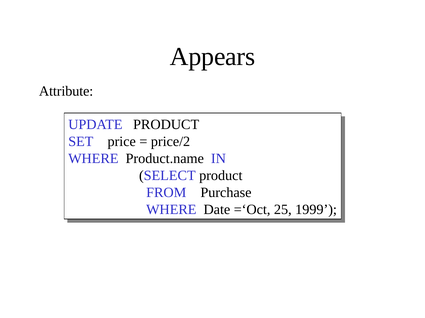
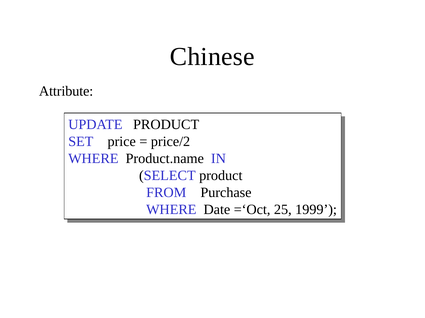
Appears: Appears -> Chinese (212, 57)
